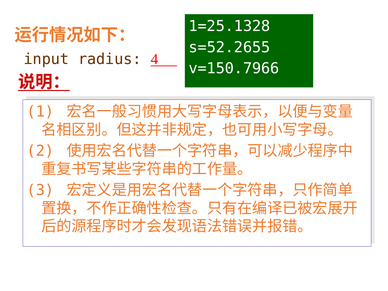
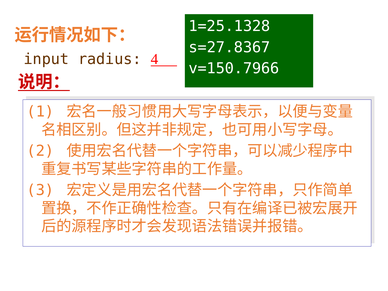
s=52.2655: s=52.2655 -> s=27.8367 (229, 47)
